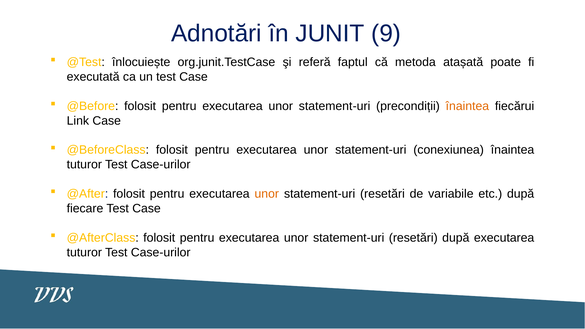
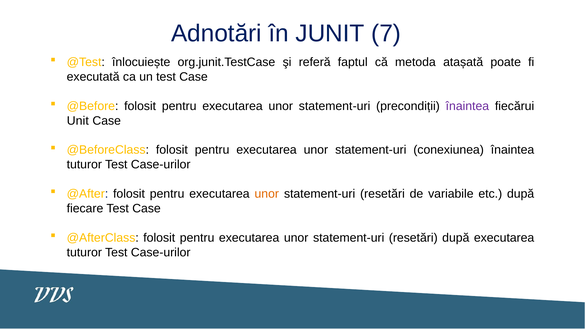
9: 9 -> 7 (386, 33)
înaintea colour: orange -> purple (467, 106)
Link: Link -> Unit (78, 121)
